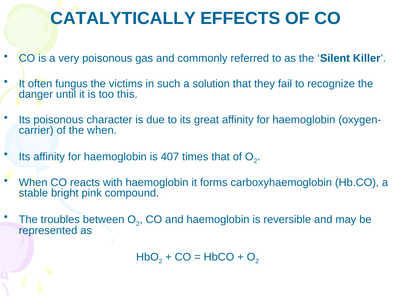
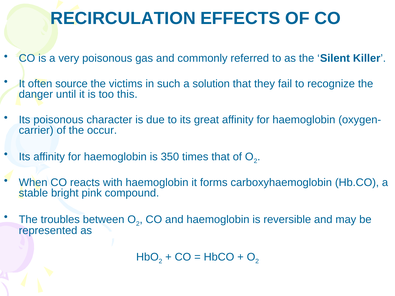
CATALYTICALLY: CATALYTICALLY -> RECIRCULATION (123, 18)
fungus: fungus -> source (72, 84)
the when: when -> occur (102, 130)
407: 407 -> 350 (170, 157)
